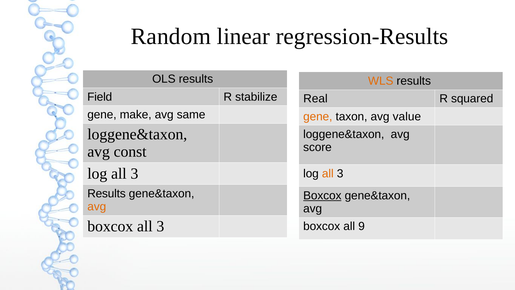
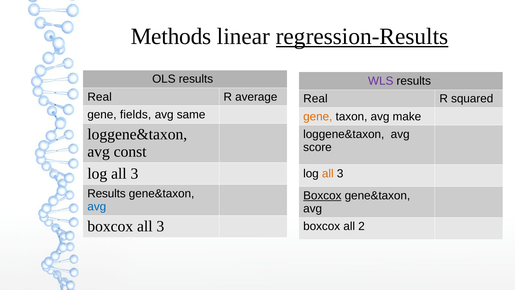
Random: Random -> Methods (171, 37)
regression-Results underline: none -> present (362, 37)
WLS colour: orange -> purple (381, 81)
Field: Field -> Real (100, 97)
stabilize: stabilize -> average (256, 97)
make: make -> fields (136, 114)
value: value -> make (407, 116)
avg colour: orange -> blue (97, 206)
9: 9 -> 2 (362, 226)
